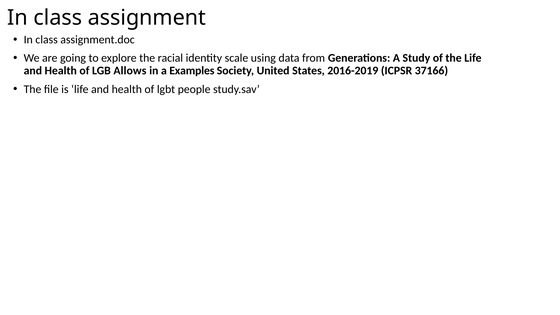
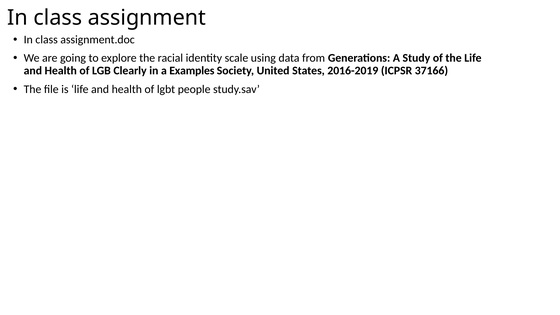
Allows: Allows -> Clearly (130, 71)
